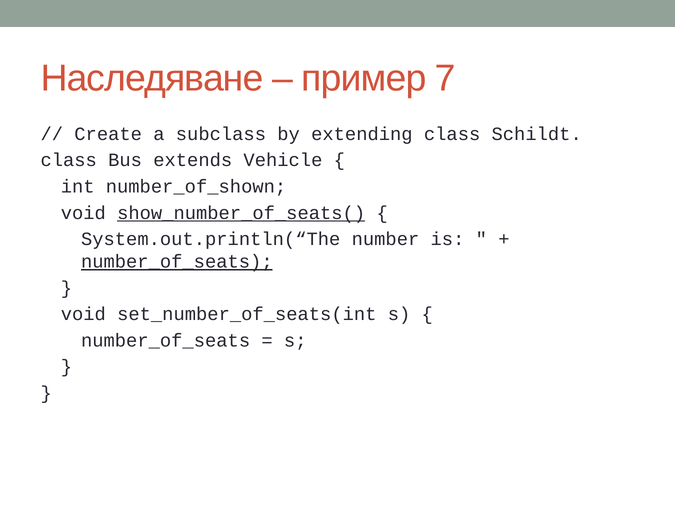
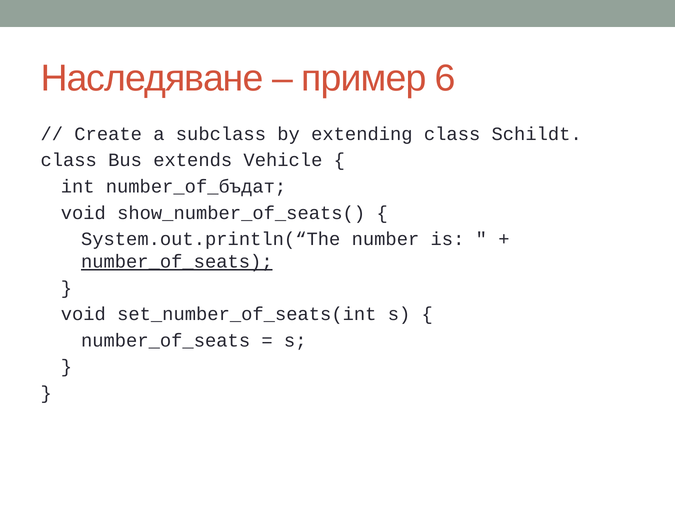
7: 7 -> 6 (445, 79)
number_of_shown: number_of_shown -> number_of_бъдат (196, 187)
show_number_of_seats( underline: present -> none (241, 213)
